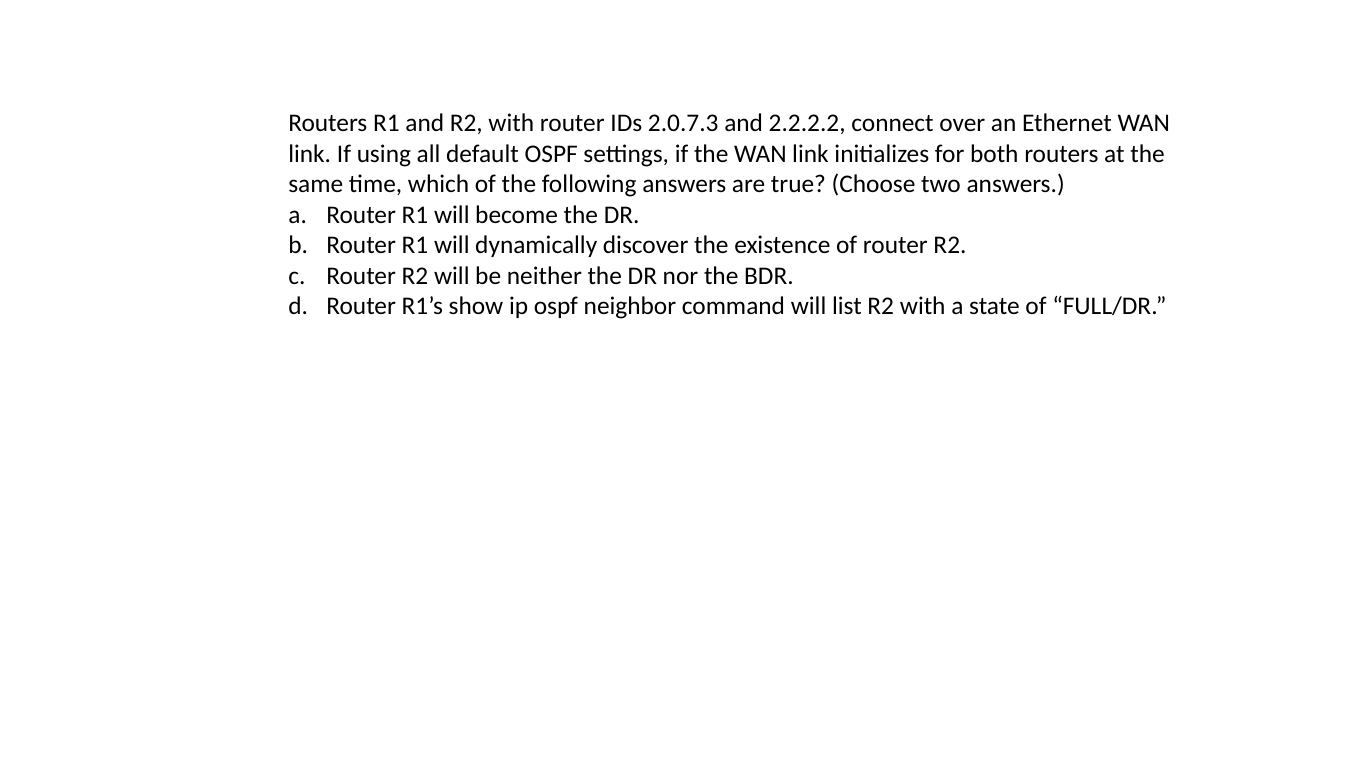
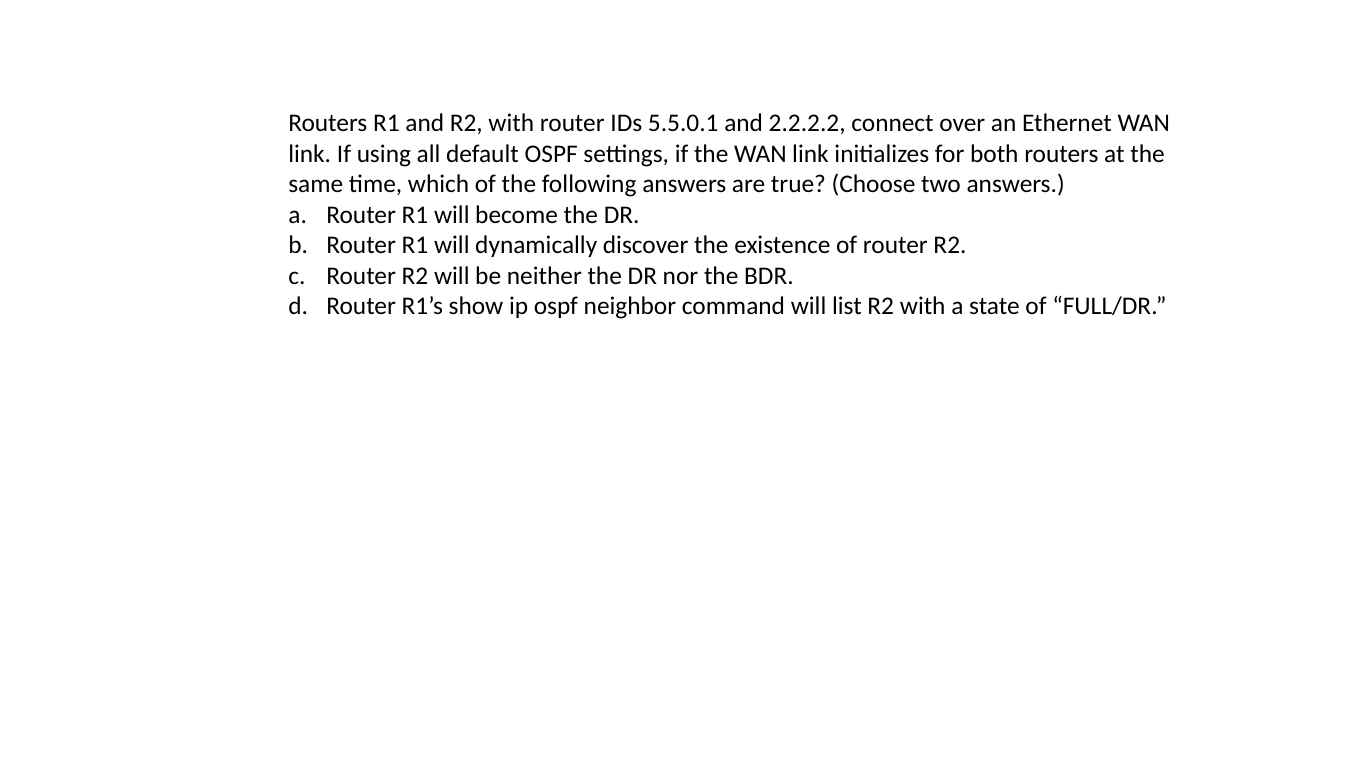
2.0.7.3: 2.0.7.3 -> 5.5.0.1 (683, 124)
